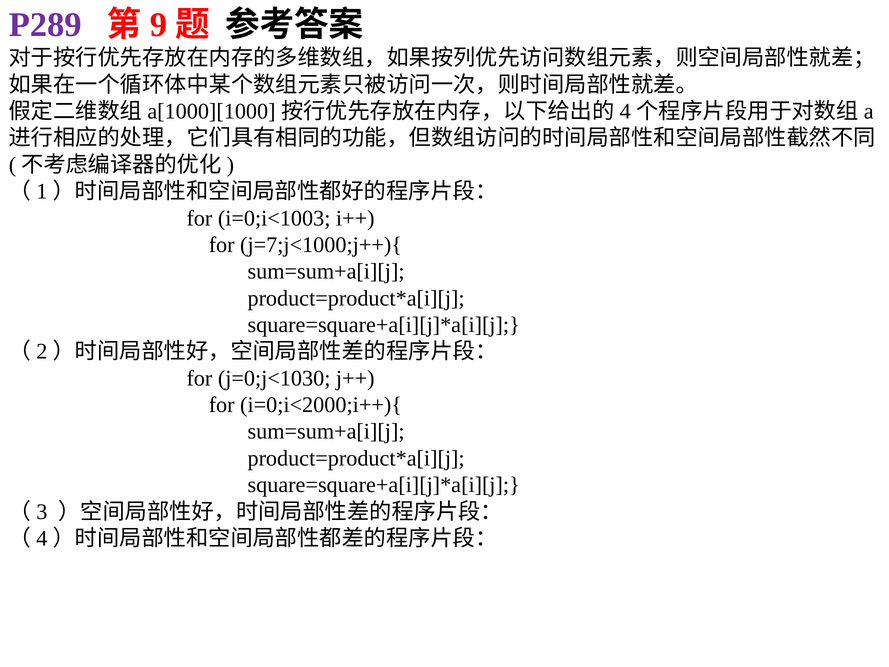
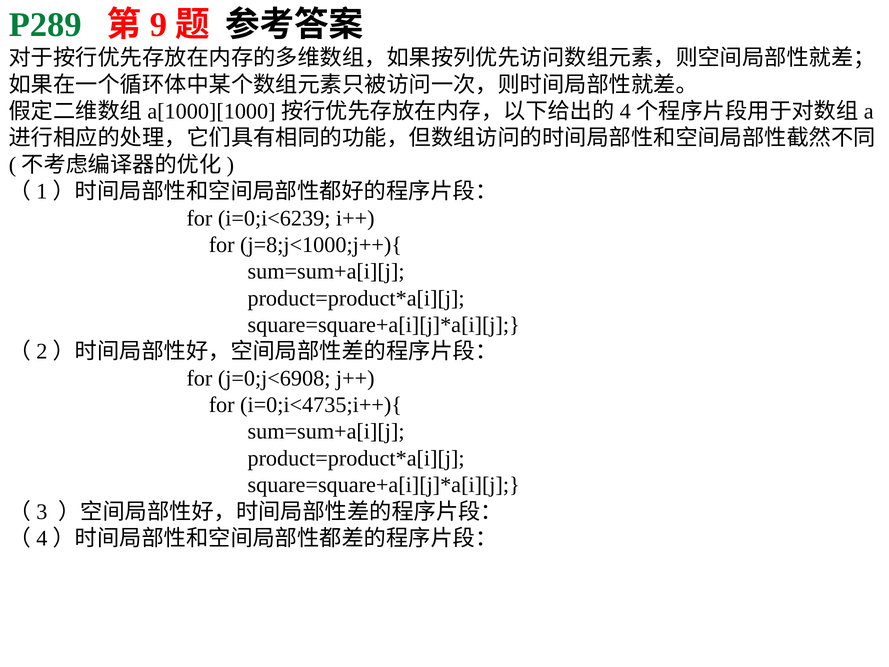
P289 colour: purple -> green (45, 25)
i=0;i<1003: i=0;i<1003 -> i=0;i<6239 (274, 218)
j=7;j<1000;j++){: j=7;j<1000;j++){ -> j=8;j<1000;j++){ (321, 245)
j=0;j<1030: j=0;j<1030 -> j=0;j<6908 (274, 378)
i=0;i<2000;i++){: i=0;i<2000;i++){ -> i=0;i<4735;i++){ (321, 405)
